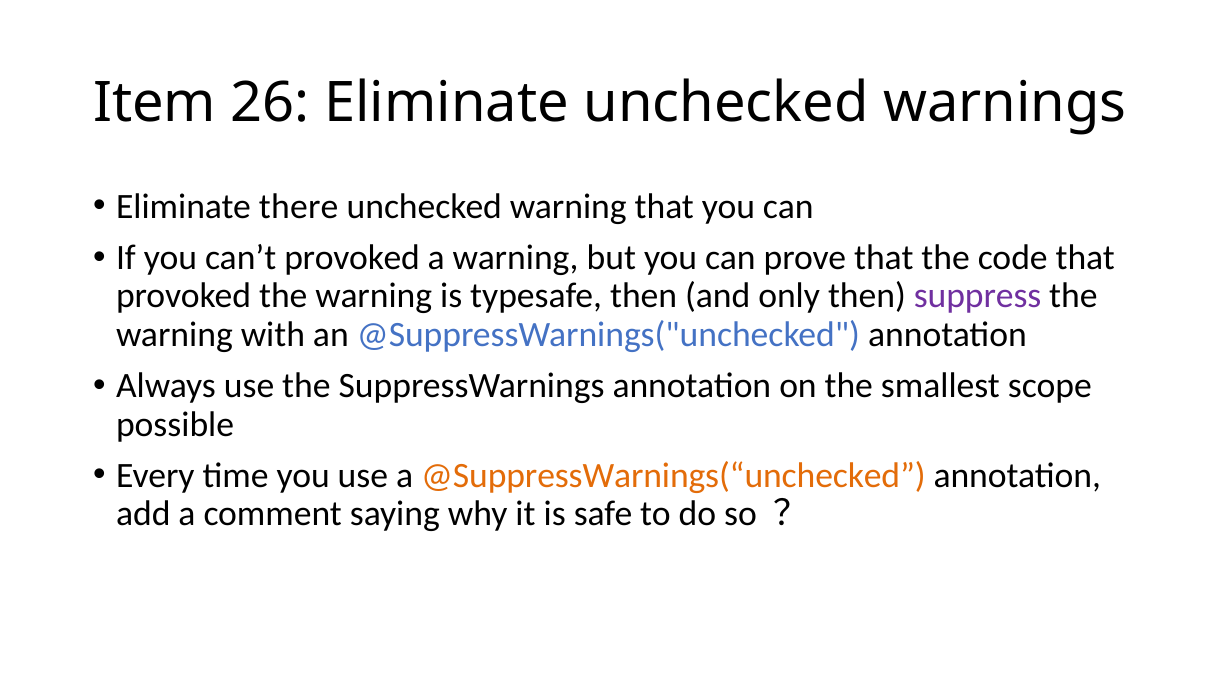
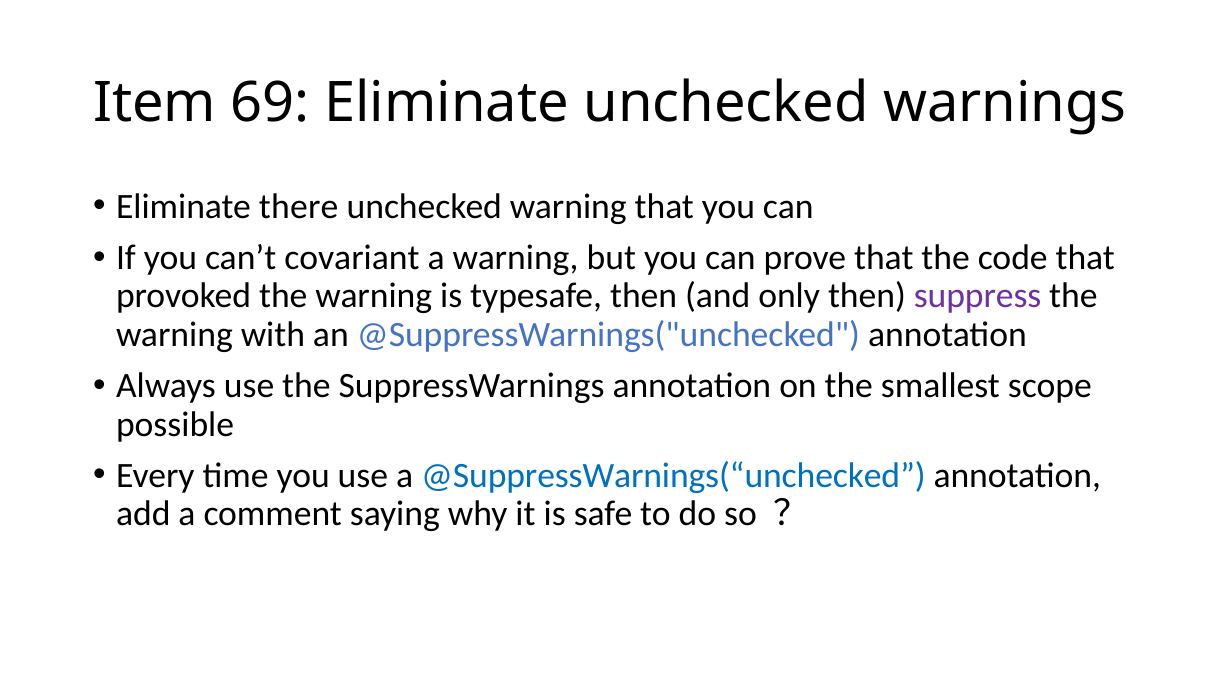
26: 26 -> 69 (270, 103)
can’t provoked: provoked -> covariant (352, 258)
@SuppressWarnings(“unchecked colour: orange -> blue (673, 476)
